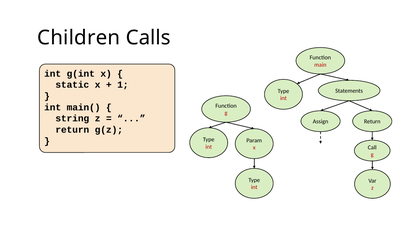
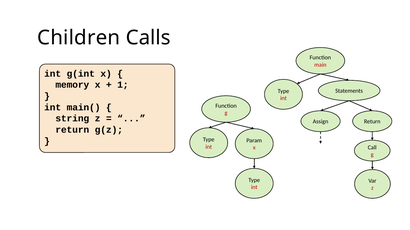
static: static -> memory (72, 85)
